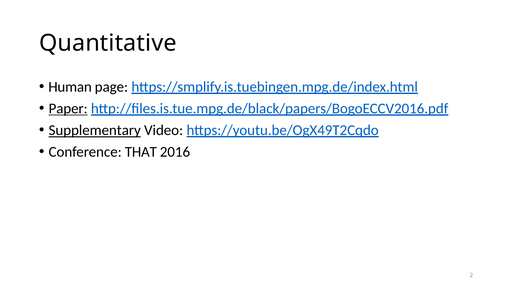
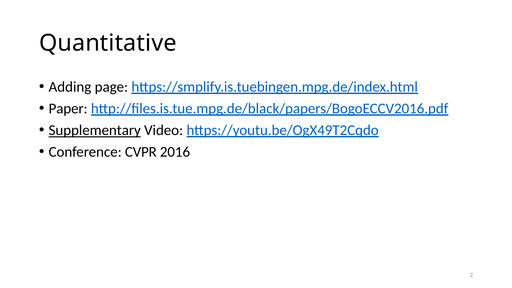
Human: Human -> Adding (70, 87)
Paper underline: present -> none (68, 109)
THAT: THAT -> CVPR (141, 152)
